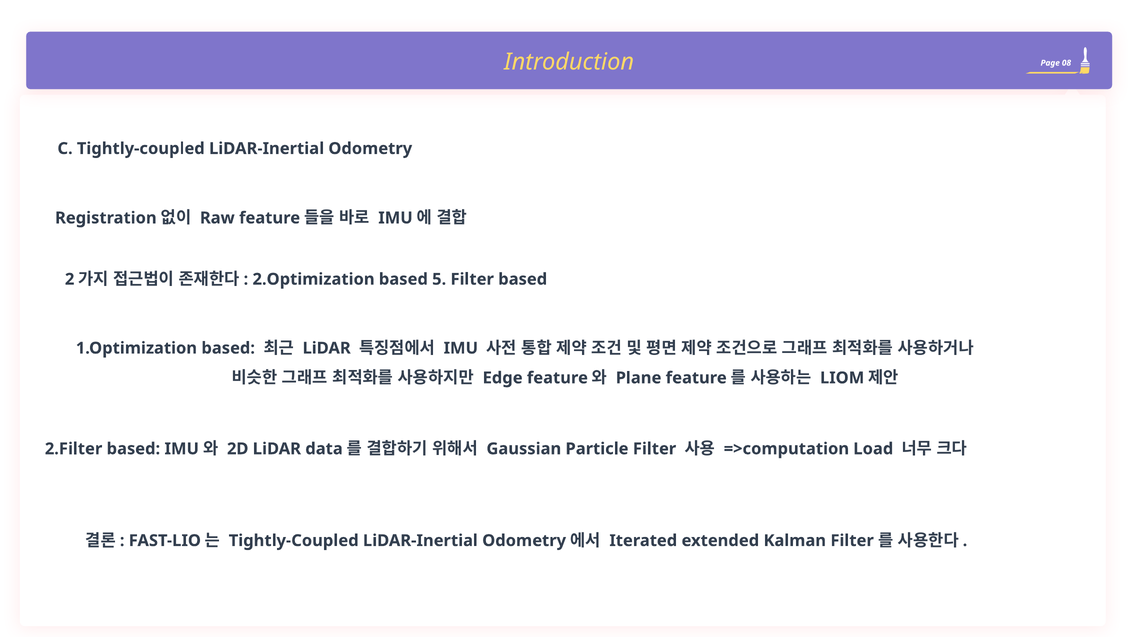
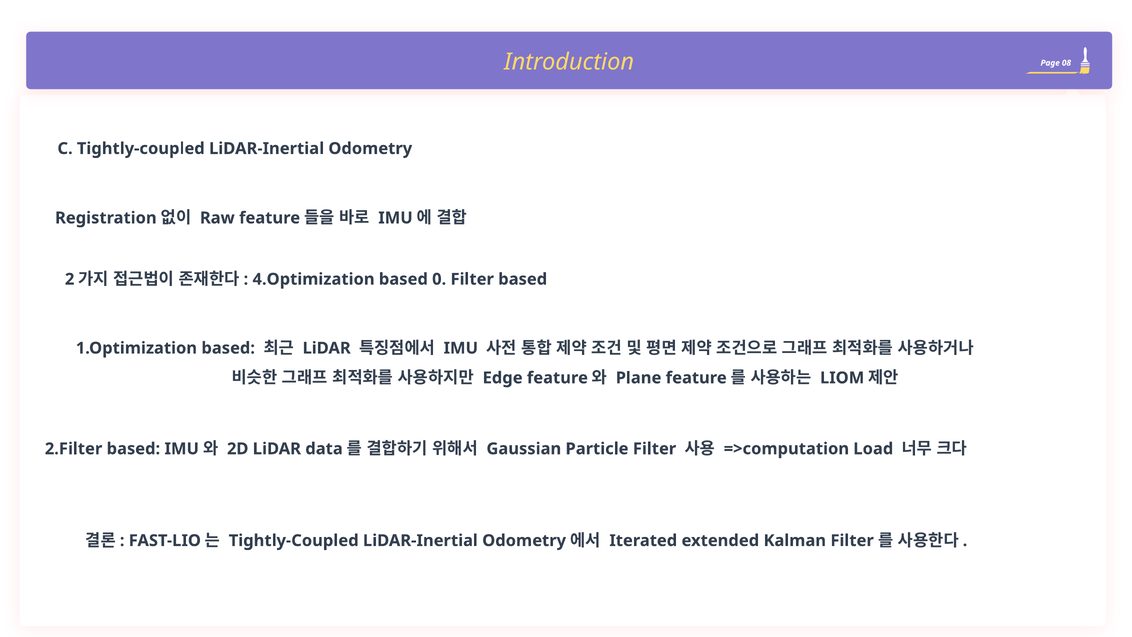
2.Optimization: 2.Optimization -> 4.Optimization (314, 279)
5: 5 -> 0 (439, 279)
